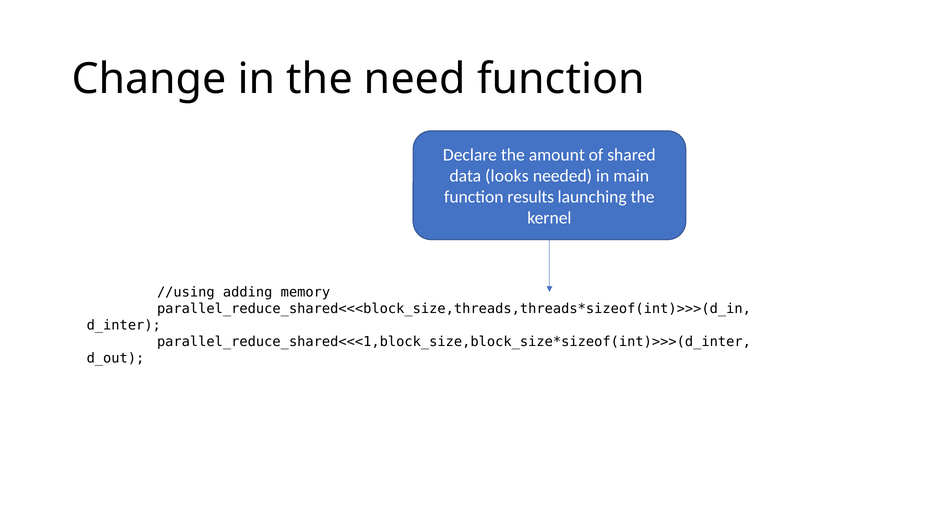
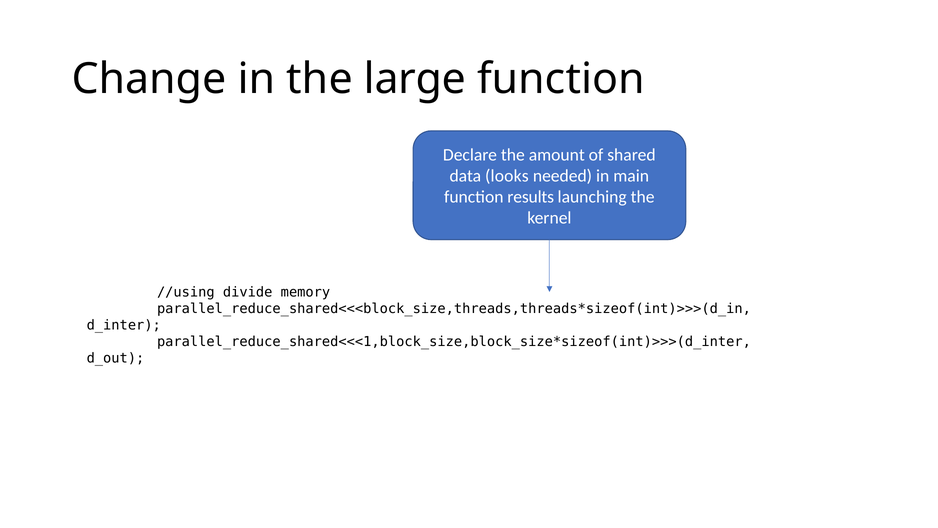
need: need -> large (415, 79)
adding: adding -> divide (248, 292)
